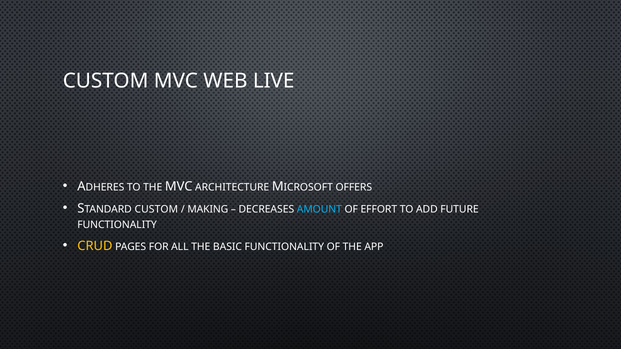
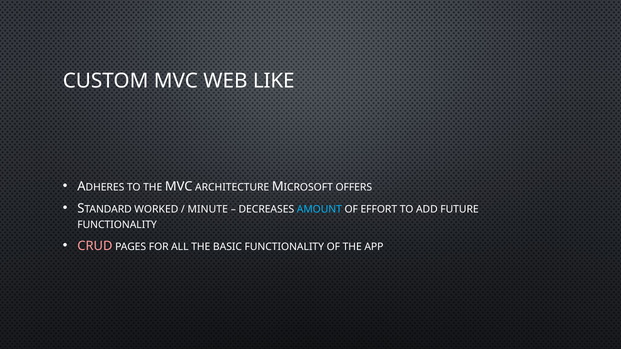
LIVE: LIVE -> LIKE (274, 81)
CUSTOM: CUSTOM -> WORKED (156, 209)
MAKING: MAKING -> MINUTE (208, 209)
CRUD colour: yellow -> pink (95, 246)
